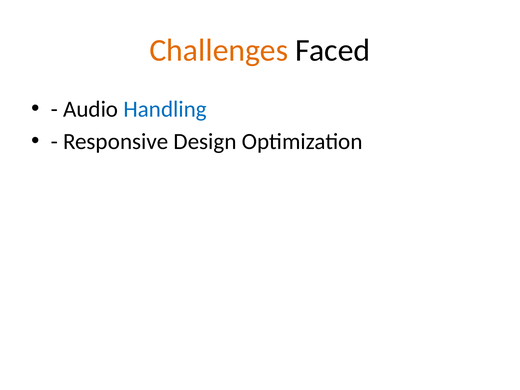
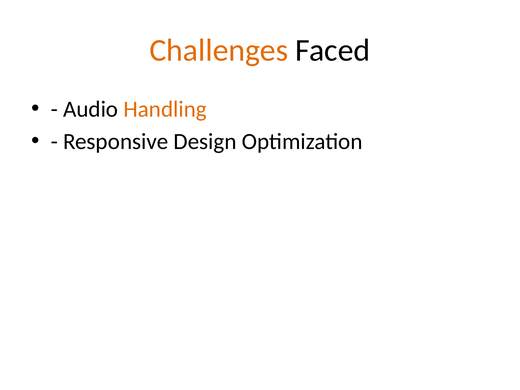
Handling colour: blue -> orange (165, 109)
